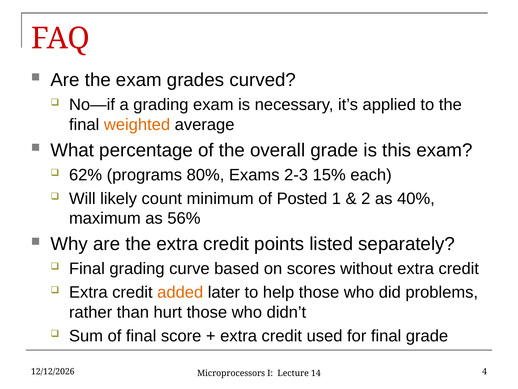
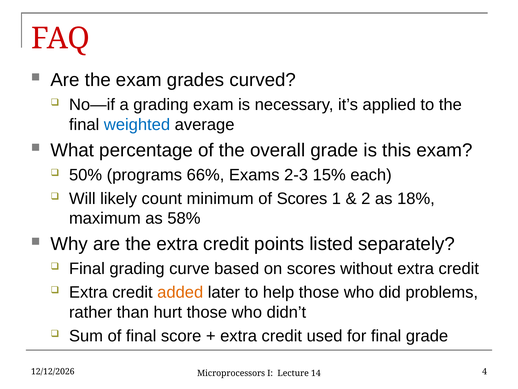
weighted colour: orange -> blue (137, 124)
62%: 62% -> 50% (86, 175)
80%: 80% -> 66% (206, 175)
of Posted: Posted -> Scores (302, 198)
40%: 40% -> 18% (416, 198)
56%: 56% -> 58% (184, 218)
